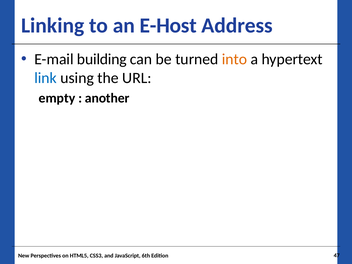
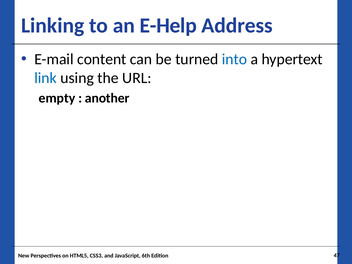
E-Host: E-Host -> E-Help (168, 26)
building: building -> content (102, 59)
into colour: orange -> blue (234, 59)
